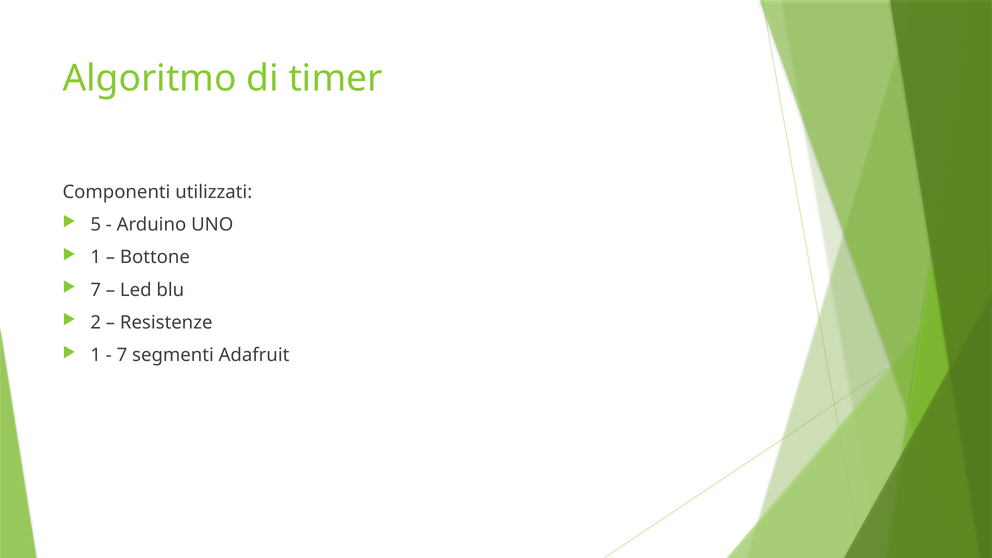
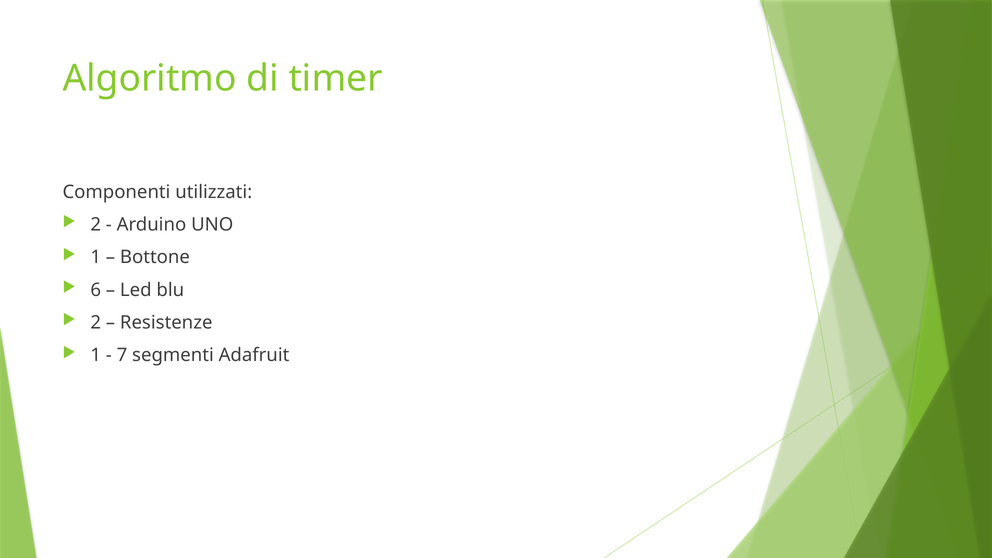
5: 5 -> 2 (96, 225)
7: 7 -> 6 (96, 290)
